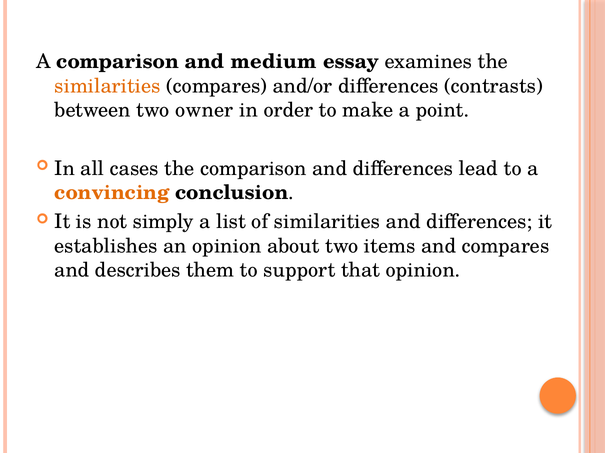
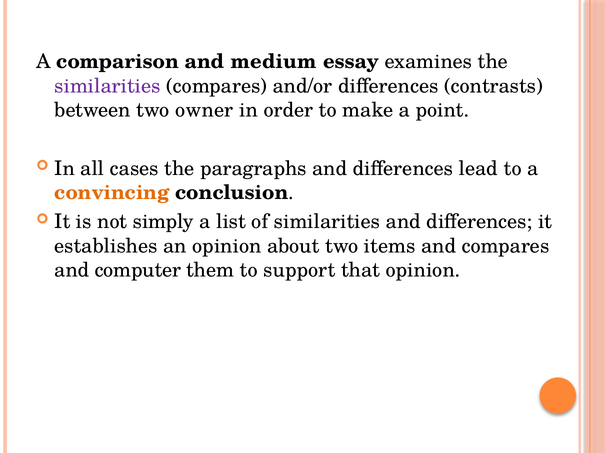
similarities colour: orange -> purple (108, 86)
the comparison: comparison -> paragraphs (253, 169)
describes: describes -> computer (138, 271)
